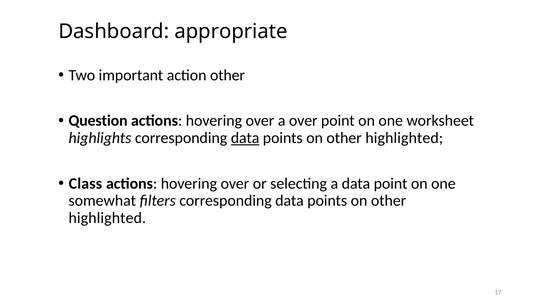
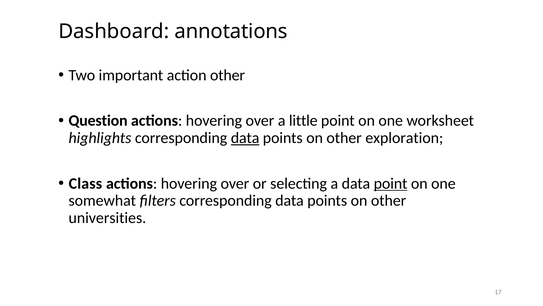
appropriate: appropriate -> annotations (231, 31)
a over: over -> little (303, 121)
highlighted: highlighted -> exploration (404, 138)
point underline: none -> present (391, 183)
highlighted: highlighted -> universities (107, 217)
